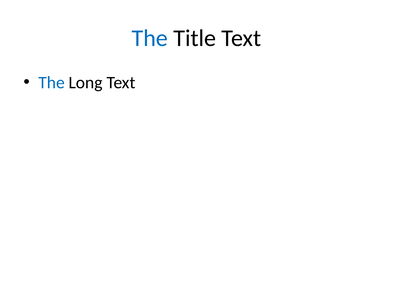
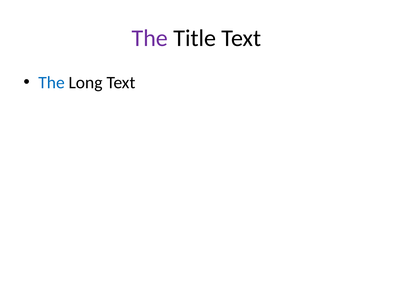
The colour: blue -> purple (150, 38)
